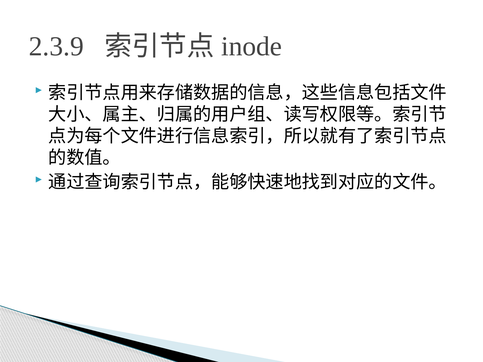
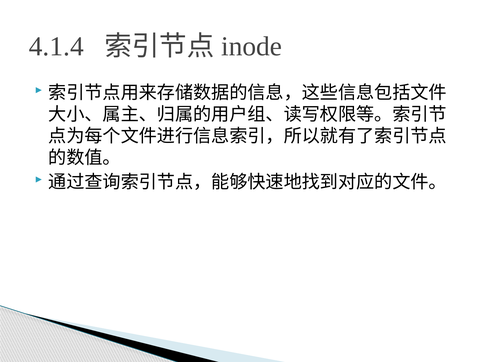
2.3.9: 2.3.9 -> 4.1.4 (56, 47)
